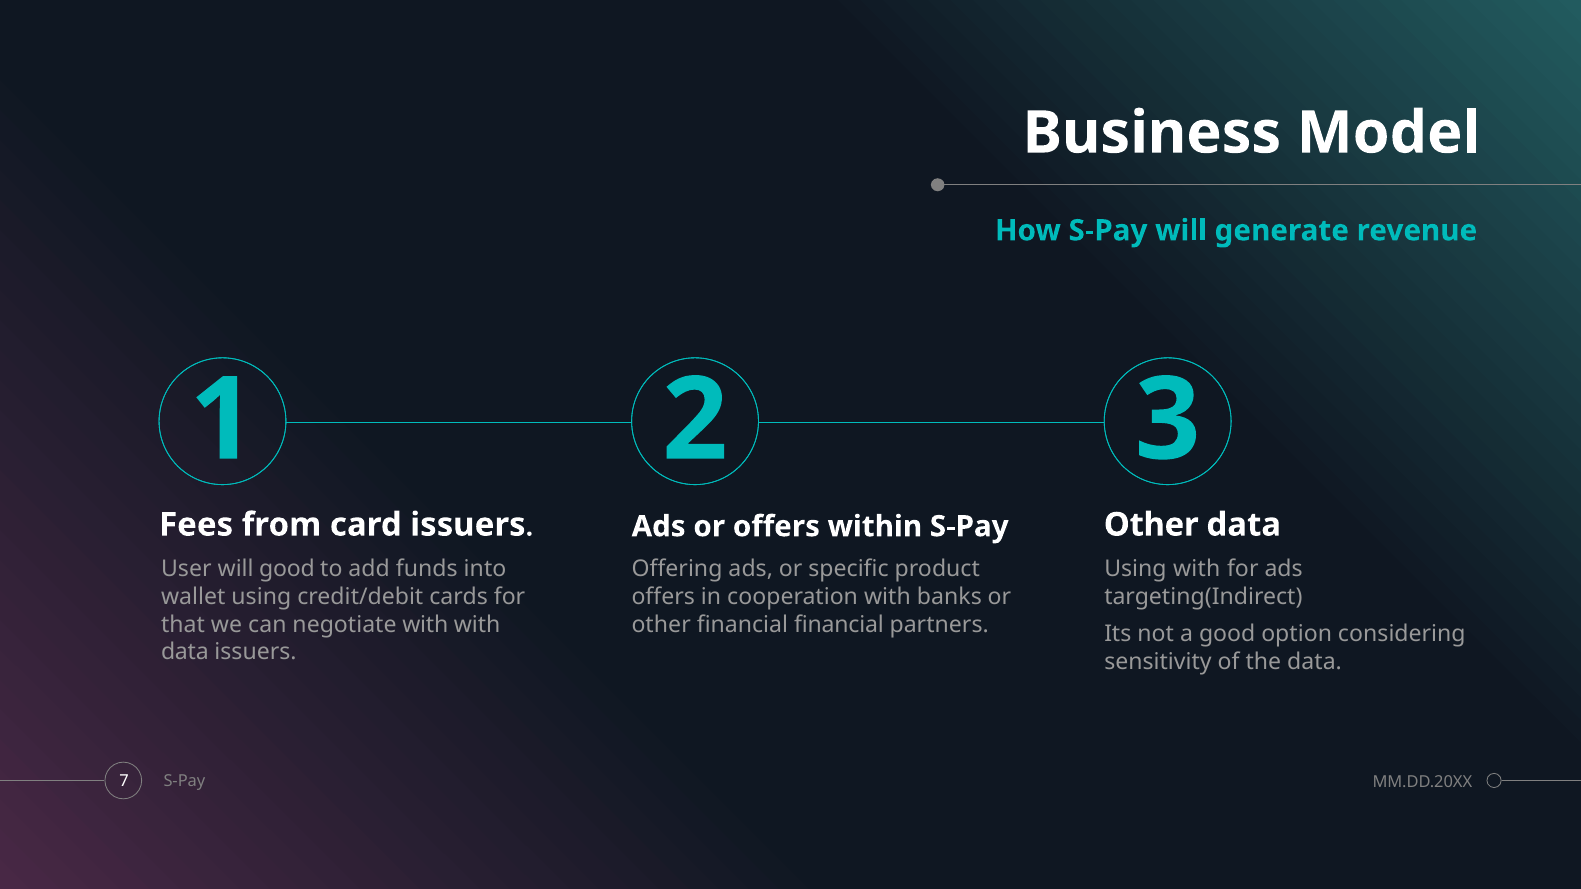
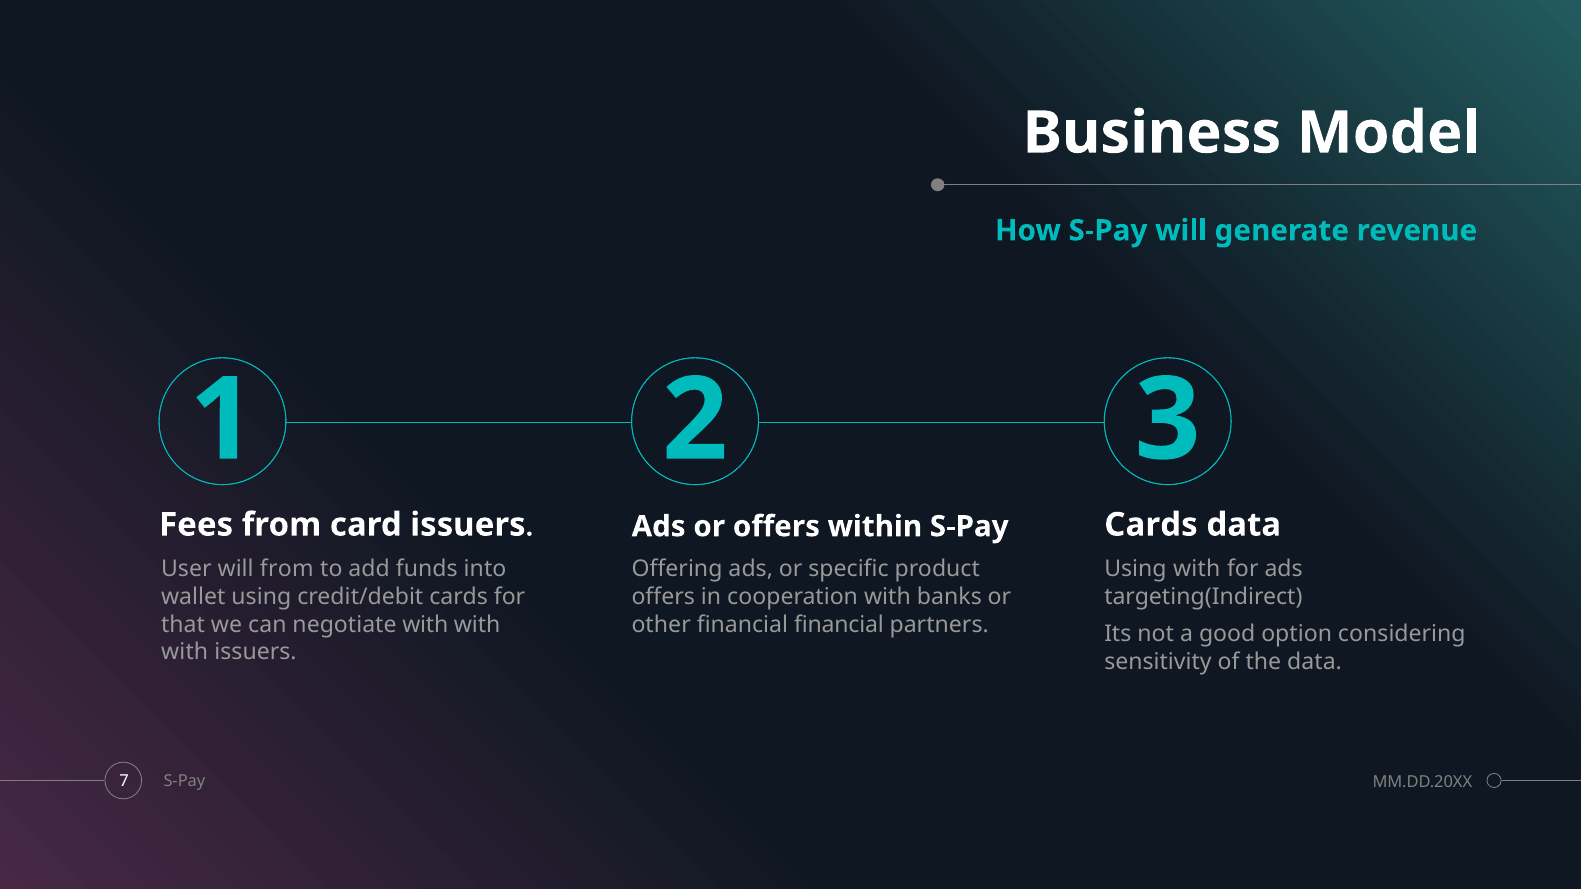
Other: Other -> Cards (1151, 525)
will good: good -> from (287, 569)
data: data -> with (185, 652)
